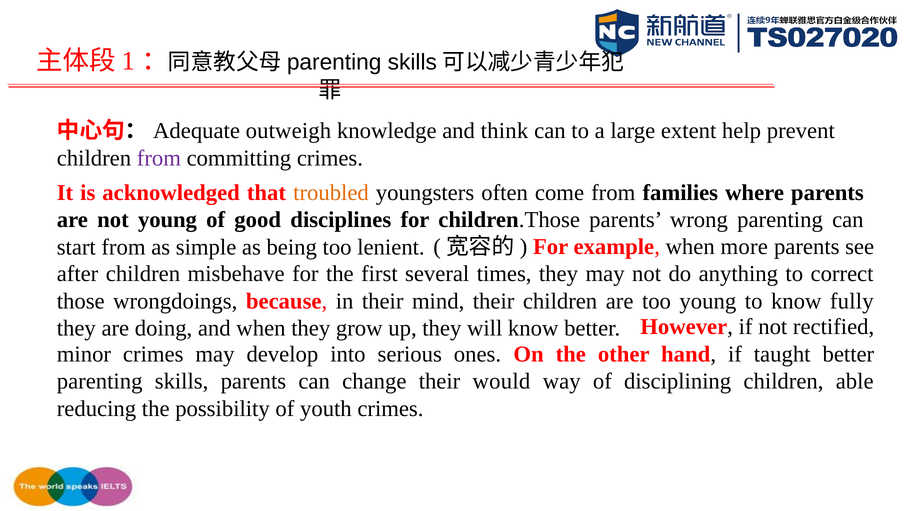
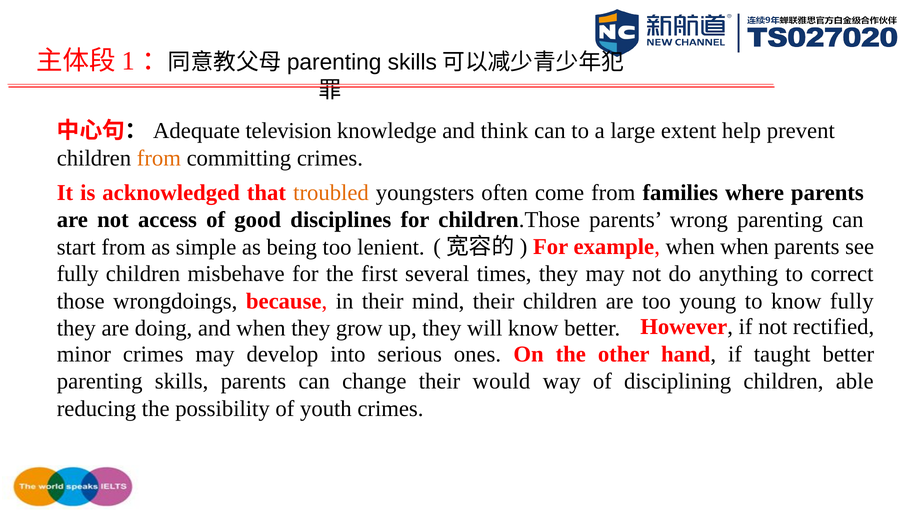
outweigh: outweigh -> television (289, 131)
from colour: purple -> orange (159, 158)
not young: young -> access (167, 220)
when more: more -> when (744, 247)
after: after -> fully (78, 274)
